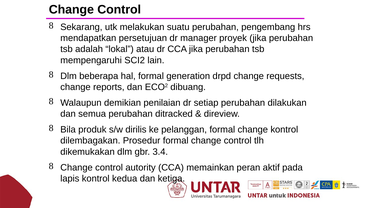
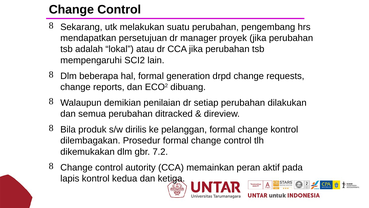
3.4: 3.4 -> 7.2 (160, 151)
